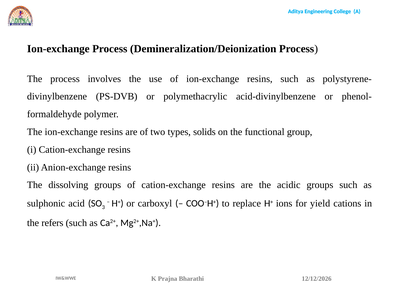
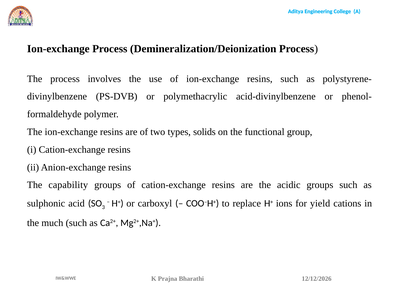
dissolving: dissolving -> capability (68, 185)
refers: refers -> much (52, 223)
